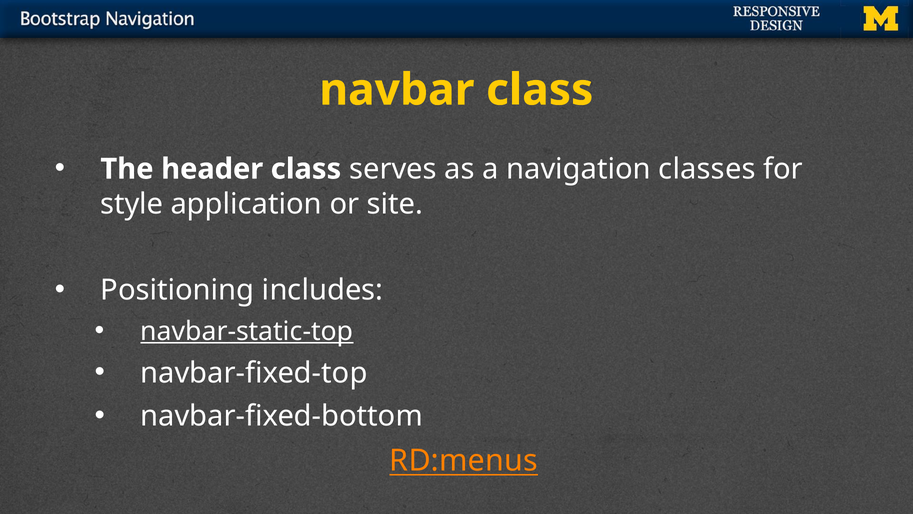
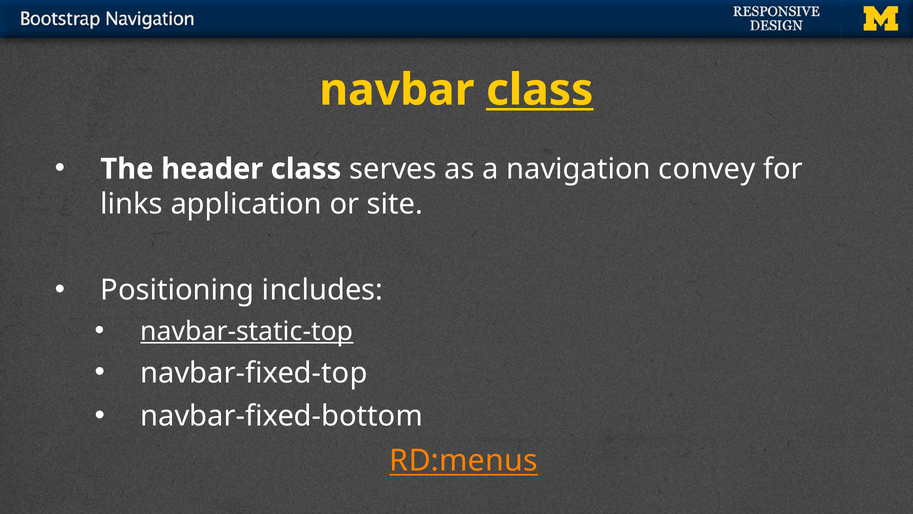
class underline: none -> present (540, 90)
classes: classes -> convey (707, 169)
style: style -> links (132, 204)
